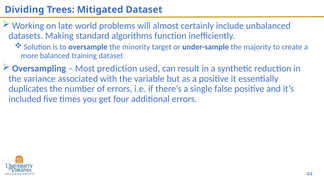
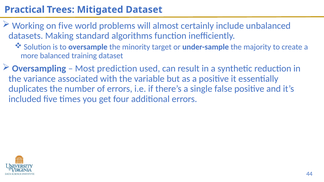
Dividing: Dividing -> Practical (25, 10)
on late: late -> five (66, 26)
